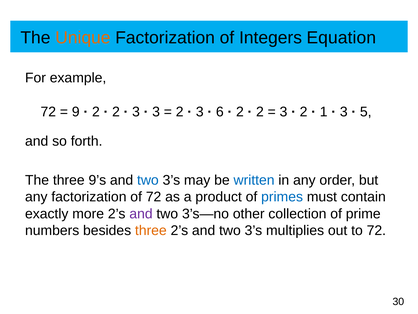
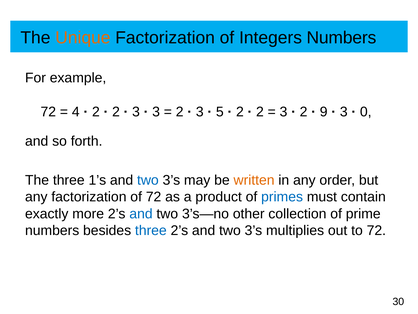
Integers Equation: Equation -> Numbers (341, 38)
9: 9 -> 4 (76, 112)
6: 6 -> 5 (220, 112)
1: 1 -> 9 (324, 112)
5: 5 -> 0 (366, 112)
9’s: 9’s -> 1’s (97, 180)
written colour: blue -> orange (254, 180)
and colour: purple -> blue (141, 213)
three colour: orange -> blue (151, 230)
